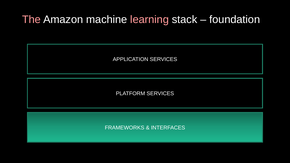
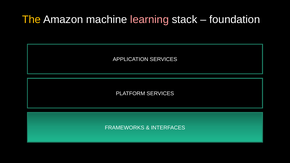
The colour: pink -> yellow (31, 19)
